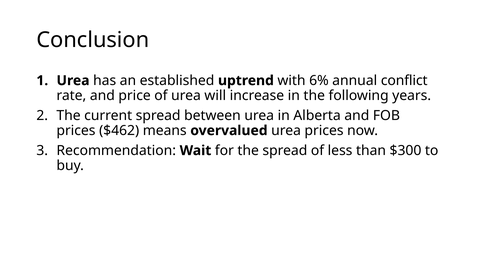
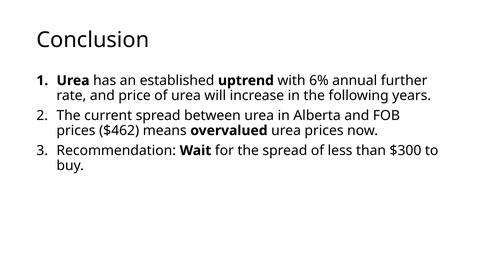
conflict: conflict -> further (404, 81)
